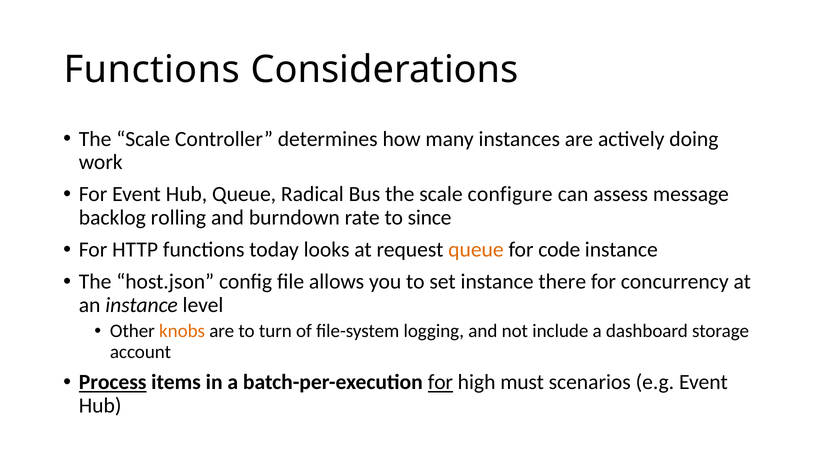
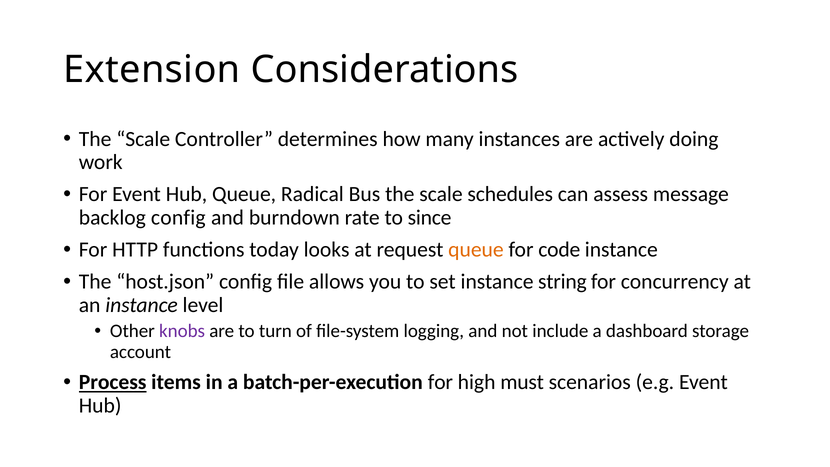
Functions: Functions -> Extension (152, 70)
configure: configure -> schedules (510, 194)
backlog rolling: rolling -> config (178, 218)
there: there -> string (562, 282)
knobs colour: orange -> purple (182, 331)
for underline: present -> none (440, 382)
